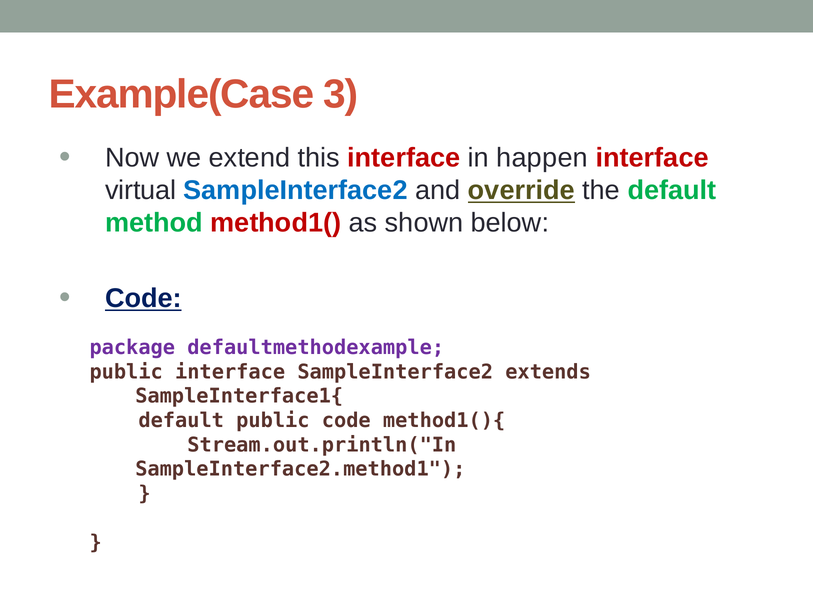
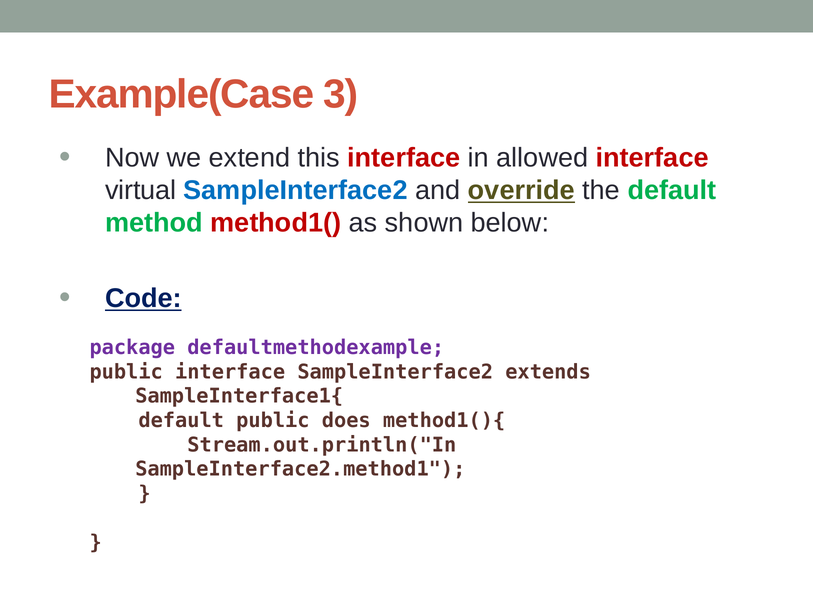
happen: happen -> allowed (542, 158)
public code: code -> does (346, 421)
